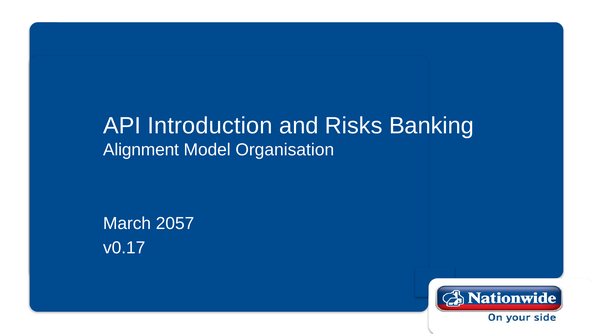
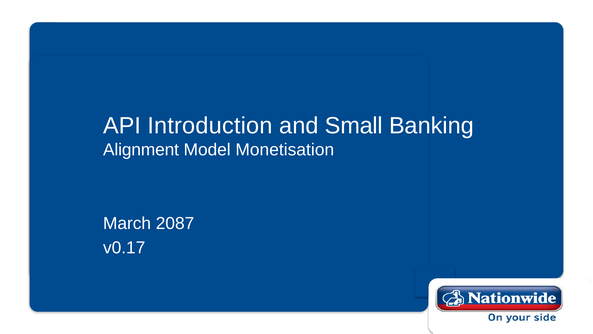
Risks: Risks -> Small (354, 126)
Organisation: Organisation -> Monetisation (285, 150)
2057: 2057 -> 2087 (175, 223)
